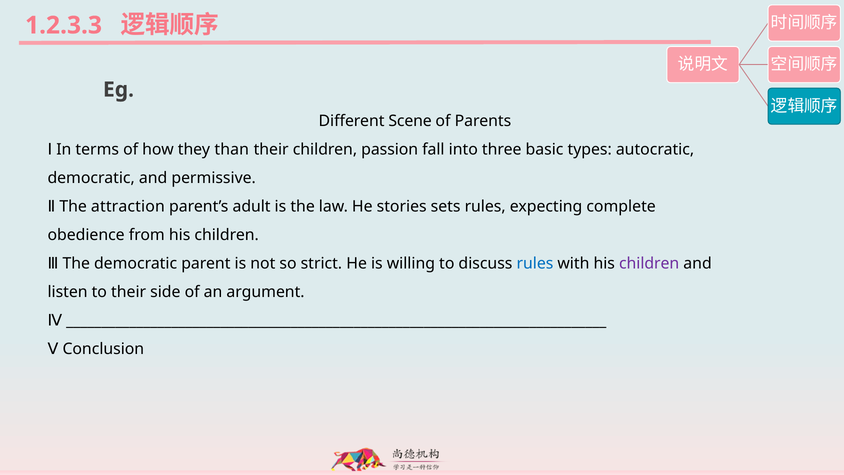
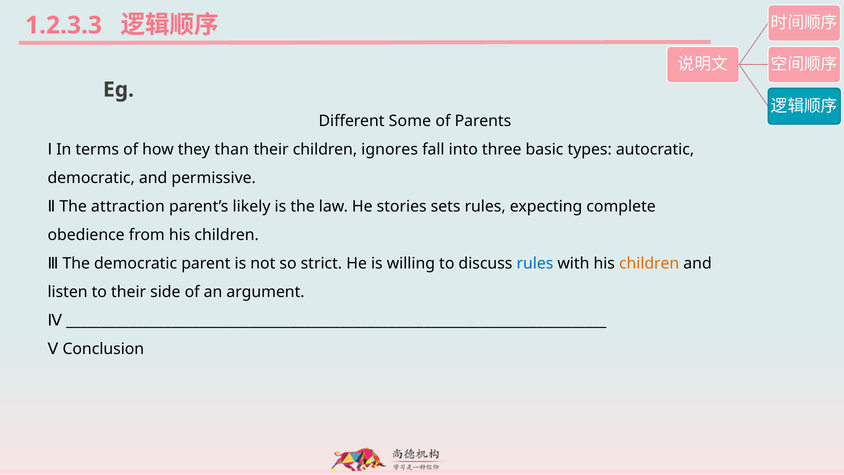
Scene: Scene -> Some (410, 121)
passion: passion -> ignores (390, 149)
adult: adult -> likely (252, 206)
children colour: purple -> orange (649, 263)
